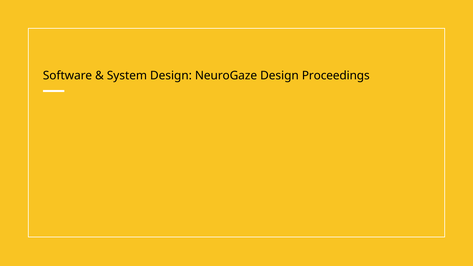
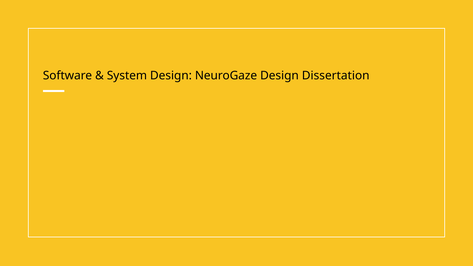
Proceedings: Proceedings -> Dissertation (336, 75)
